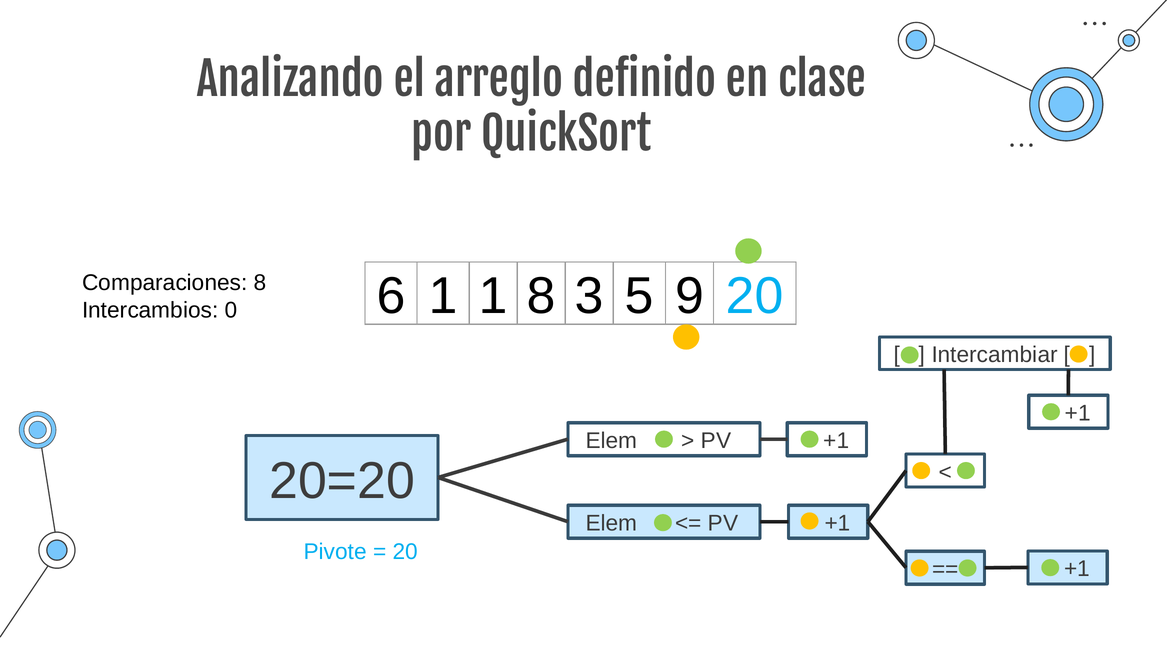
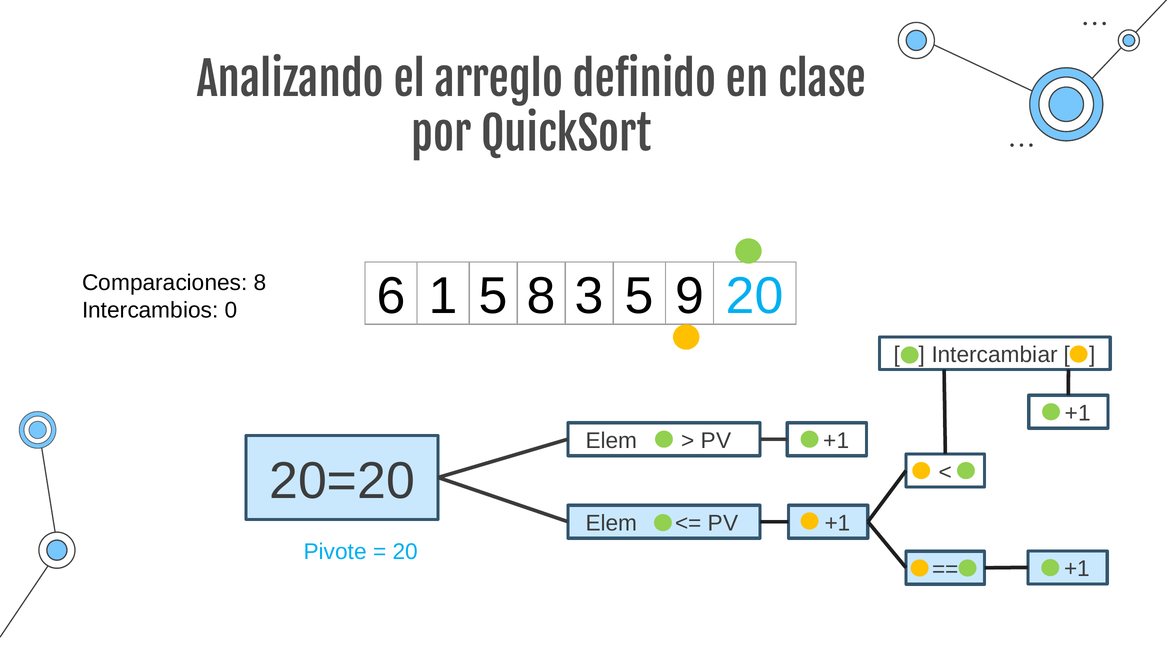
1 1: 1 -> 5 (493, 296)
